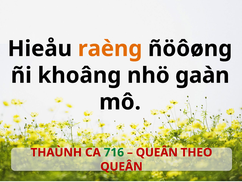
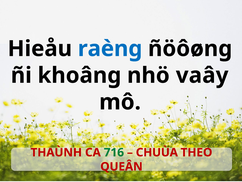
raèng colour: orange -> blue (110, 49)
gaàn: gaàn -> vaây (202, 75)
QUEÂN: QUEÂN -> CHUÙA (157, 152)
